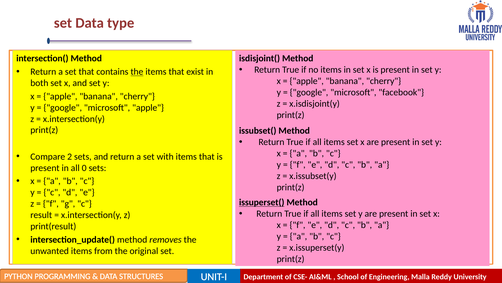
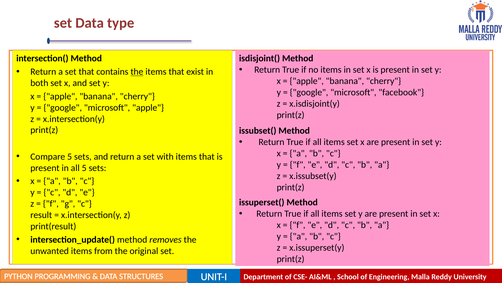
Compare 2: 2 -> 5 (70, 156)
all 0: 0 -> 5 (84, 168)
issuperset( underline: present -> none (262, 202)
